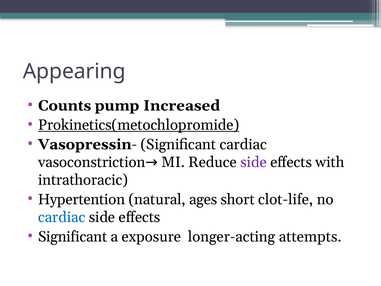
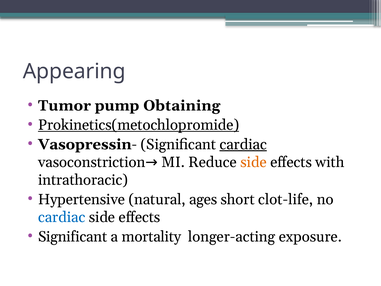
Counts: Counts -> Tumor (64, 106)
Increased: Increased -> Obtaining (182, 106)
cardiac underline: none -> present (243, 144)
side colour: purple -> orange (254, 162)
Hypertention: Hypertention -> Hypertensive (82, 199)
exposure: exposure -> mortality (151, 236)
attempts: attempts -> exposure (310, 236)
